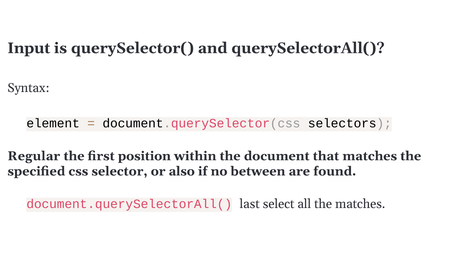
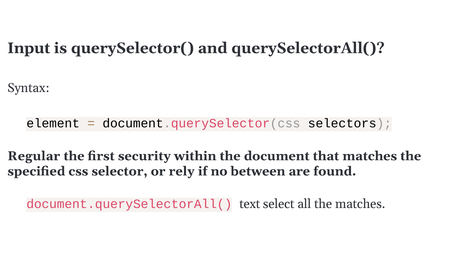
position: position -> security (144, 156)
also: also -> rely (182, 171)
last: last -> text (250, 204)
